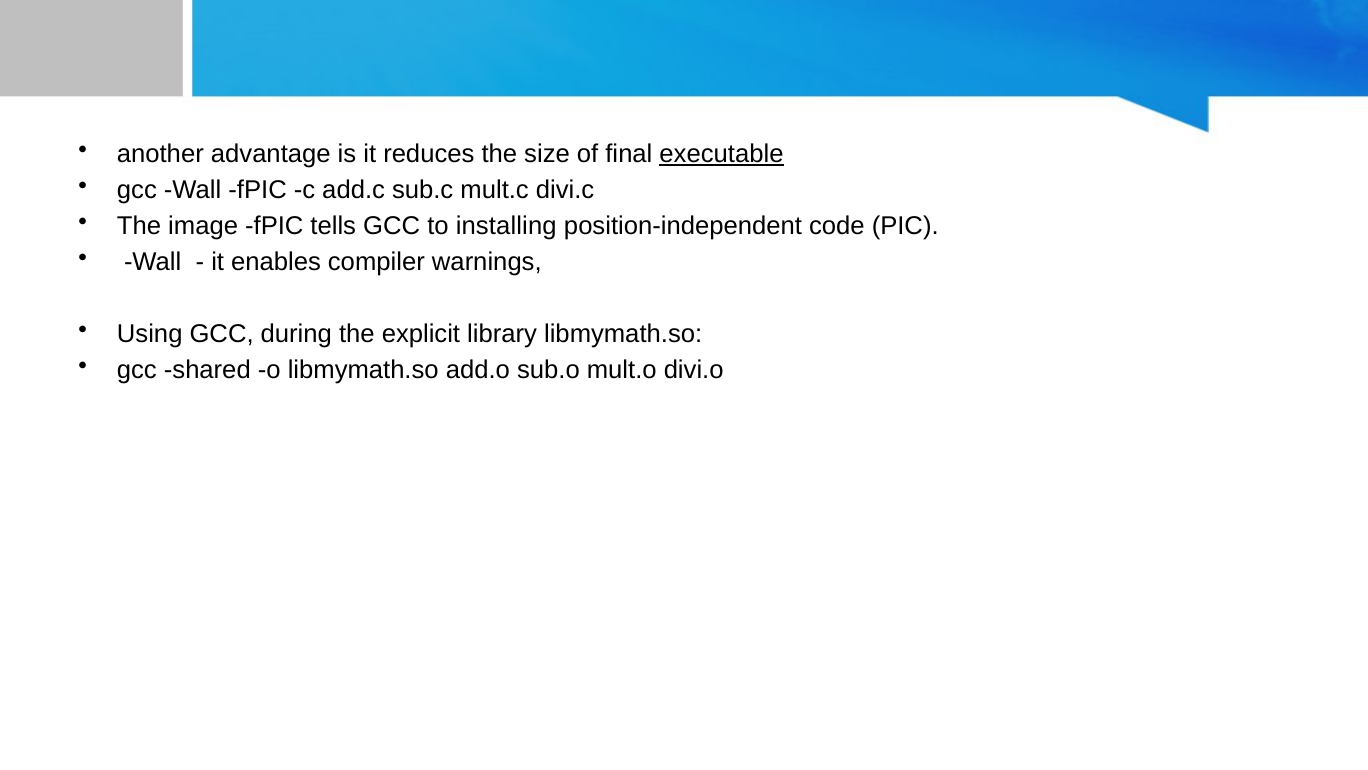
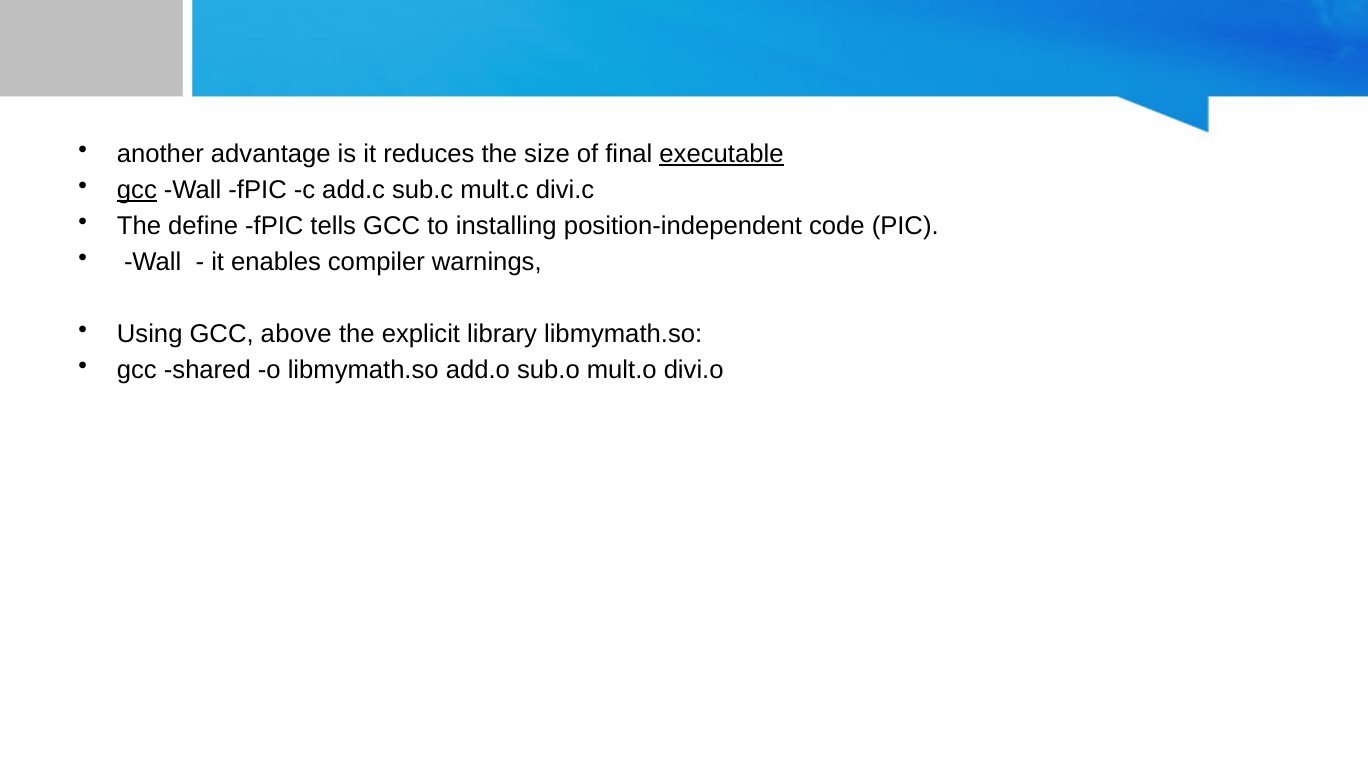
gcc underline: none -> present (137, 190)
image: image -> define (203, 226)
during: during -> above (296, 334)
